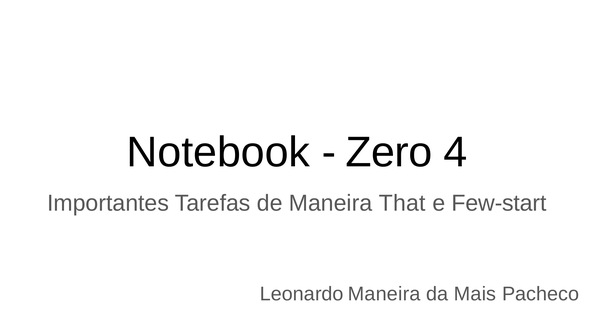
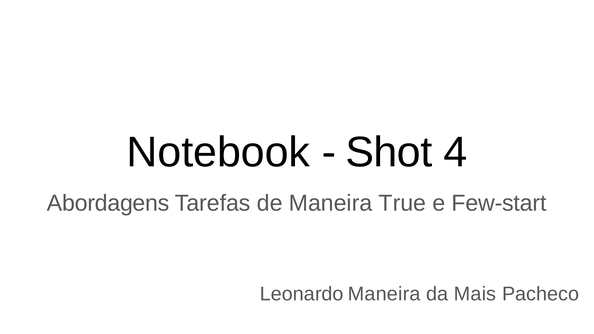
Zero: Zero -> Shot (389, 152)
Importantes: Importantes -> Abordagens (108, 203)
That: That -> True (402, 203)
